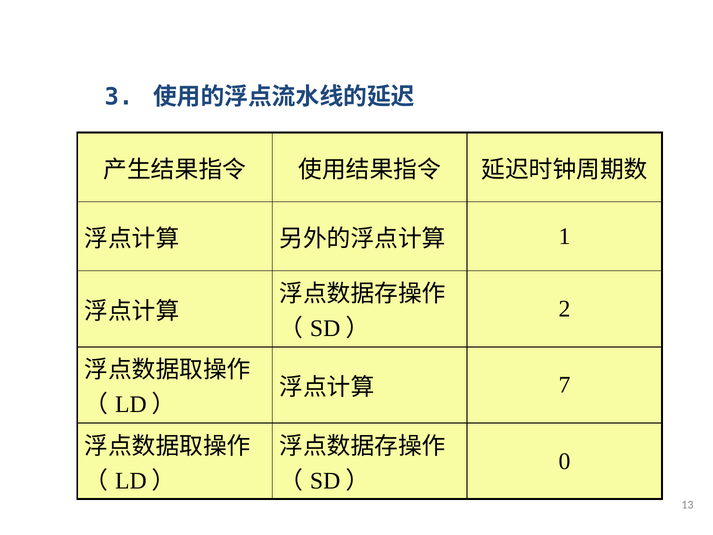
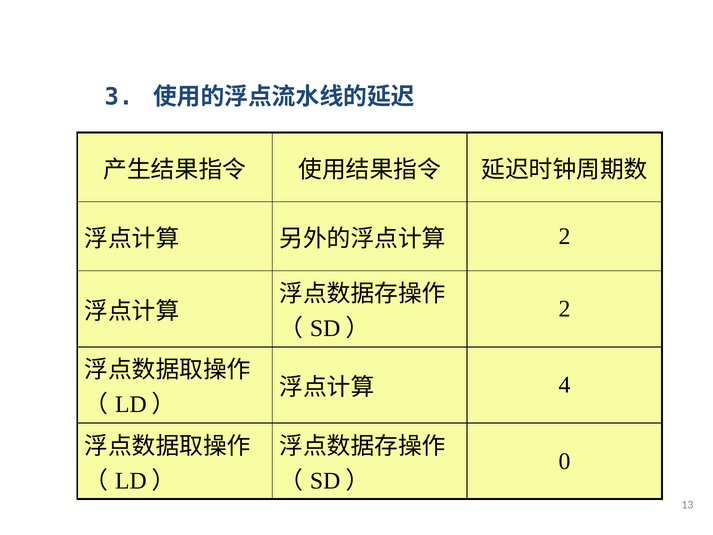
1: 1 -> 2 (564, 236)
7: 7 -> 4 (564, 385)
